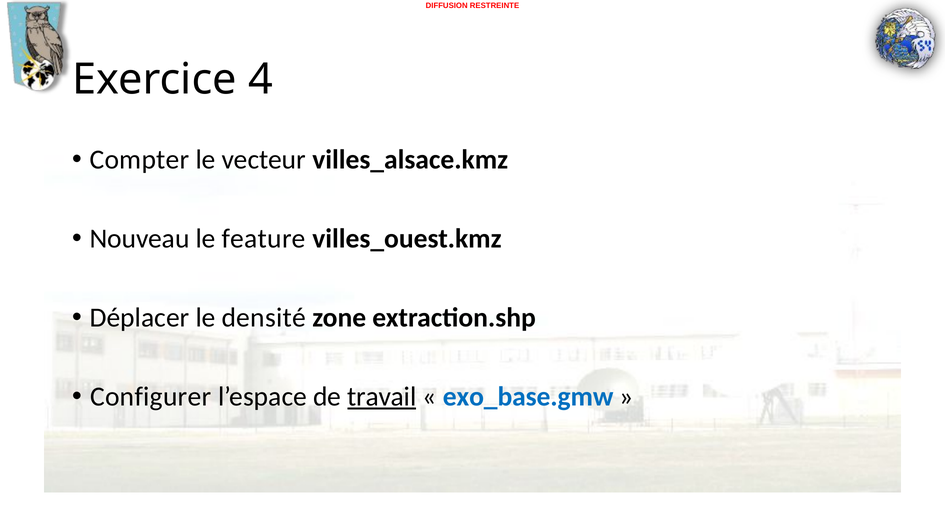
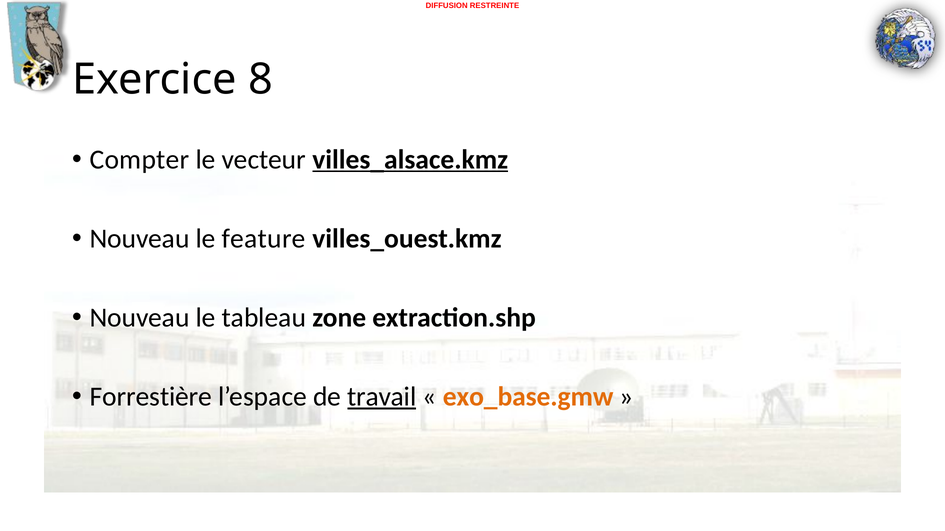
4: 4 -> 8 (260, 79)
villes_alsace.kmz underline: none -> present (410, 160)
Déplacer: Déplacer -> Nouveau (140, 318)
densité: densité -> tableau (264, 318)
Configurer: Configurer -> Forrestière (151, 397)
exo_base.gmw colour: blue -> orange (528, 397)
